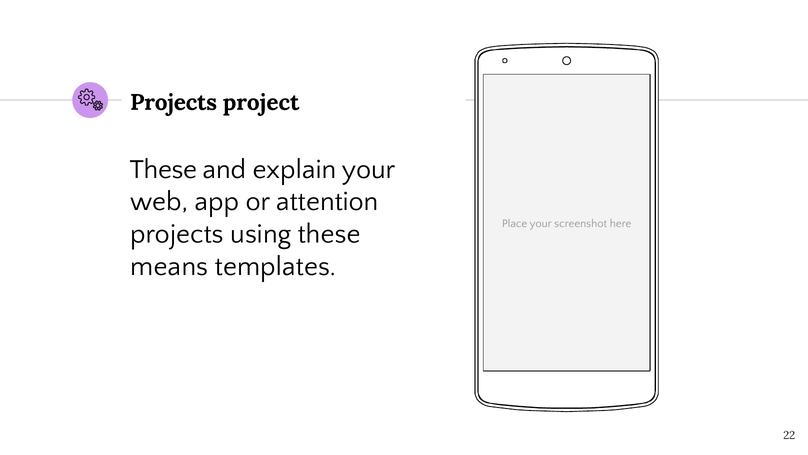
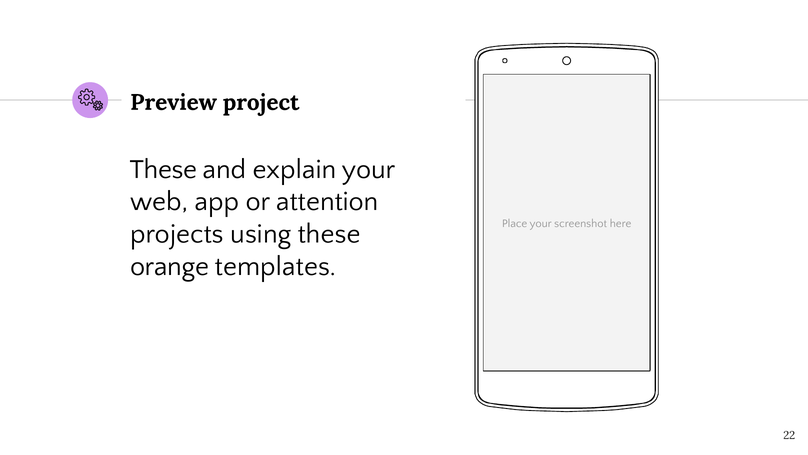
Projects: Projects -> Preview (173, 102)
means: means -> orange (170, 266)
